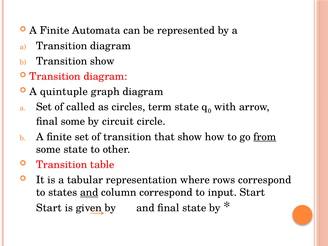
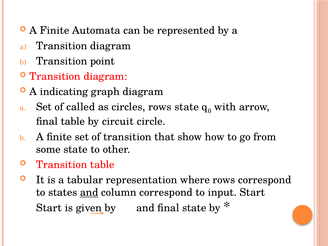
Transition show: show -> point (102, 61)
quintuple: quintuple -> indicating (64, 92)
circles term: term -> rows (160, 107)
final some: some -> table (73, 121)
from underline: present -> none (265, 137)
